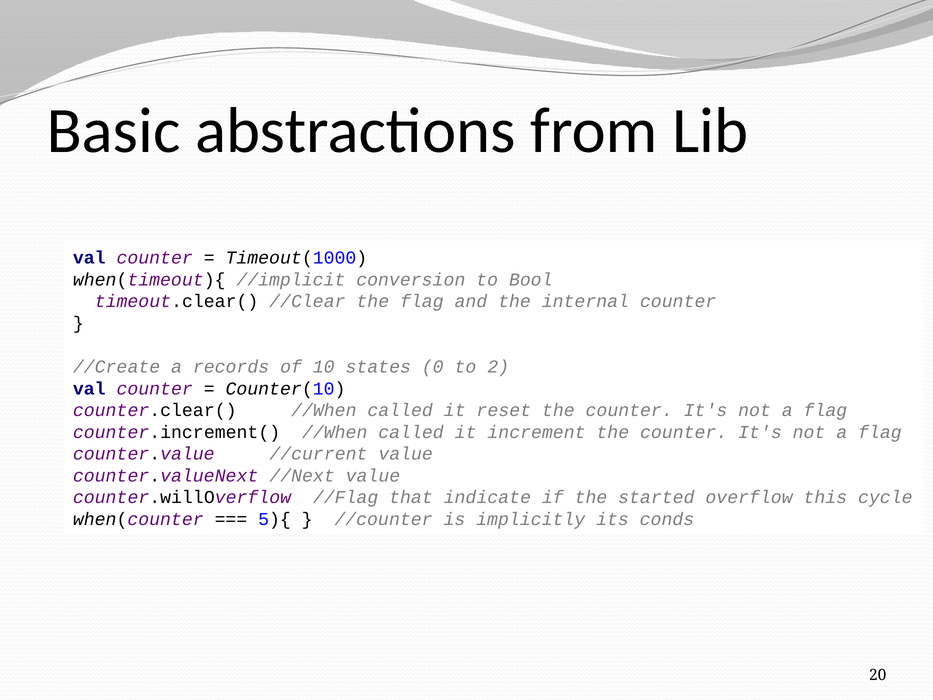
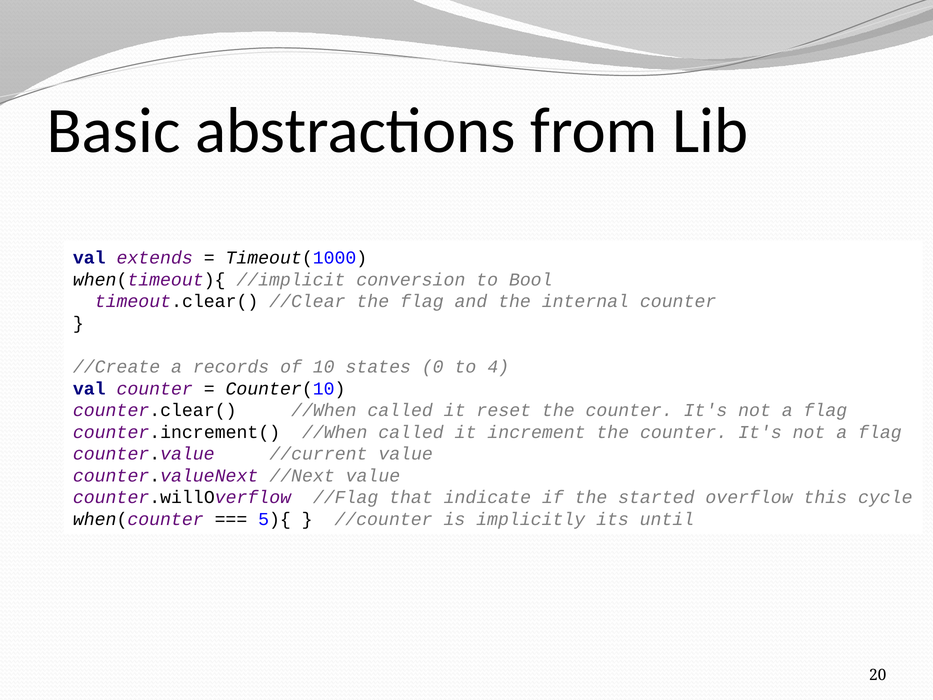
counter: counter -> extends (155, 258)
2: 2 -> 4 (498, 367)
conds: conds -> until (667, 519)
